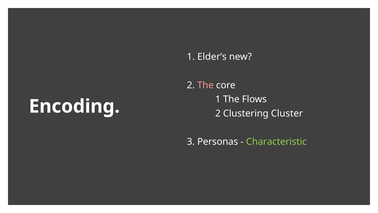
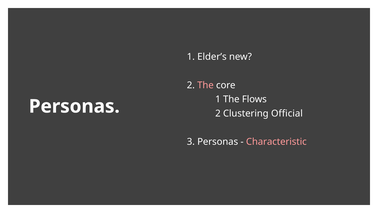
Encoding: Encoding -> Personas (74, 106)
Cluster: Cluster -> Official (287, 113)
Characteristic colour: light green -> pink (276, 142)
